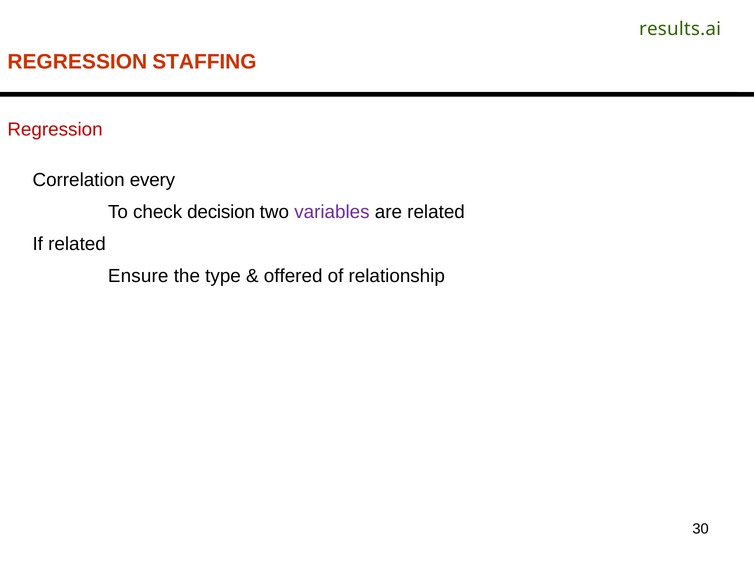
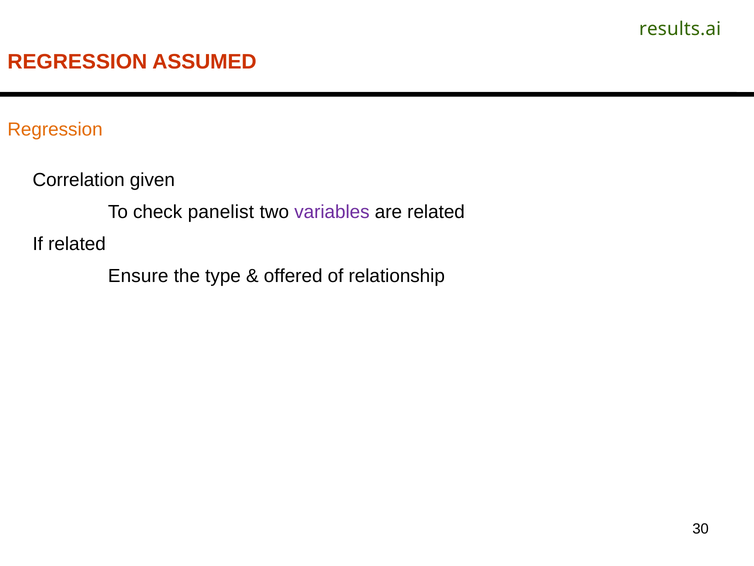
STAFFING: STAFFING -> ASSUMED (204, 62)
Regression colour: red -> orange (55, 129)
every: every -> given (152, 180)
decision: decision -> panelist (221, 212)
